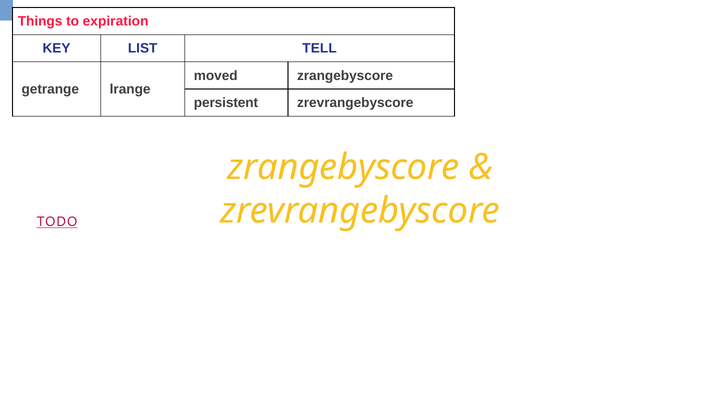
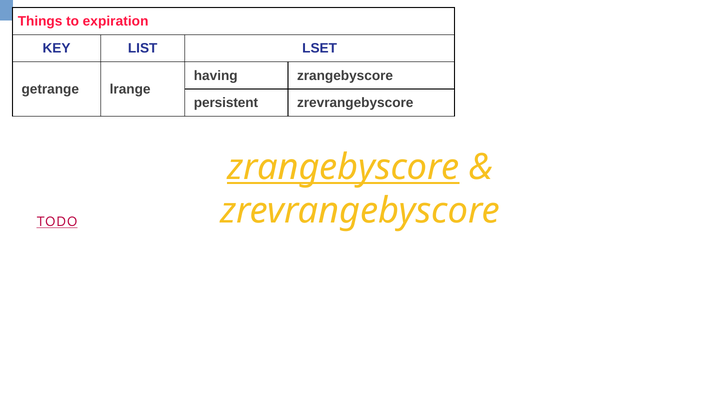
TELL: TELL -> LSET (320, 48)
moved: moved -> having (216, 76)
zrangebyscore underline: none -> present (343, 168)
